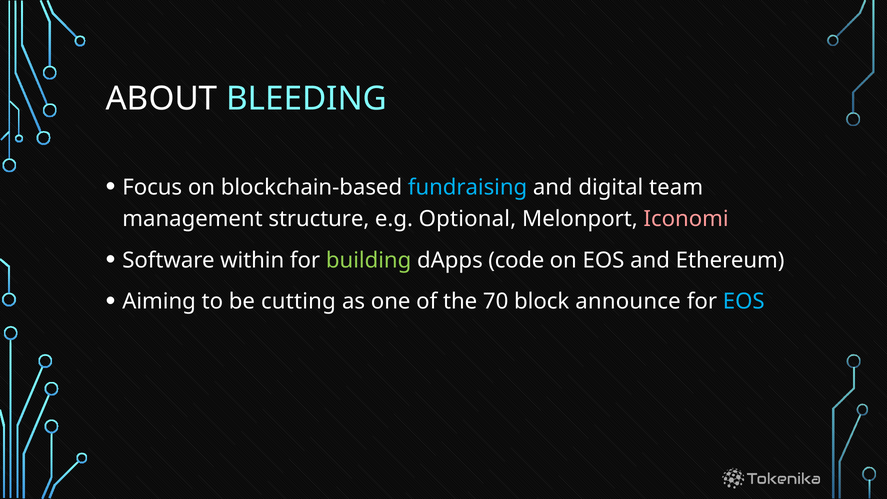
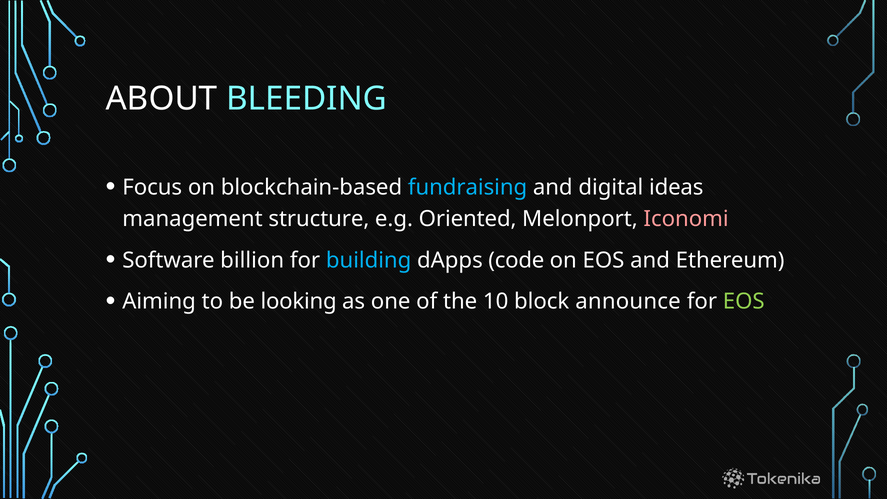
team: team -> ideas (676, 187)
Optional: Optional -> Oriented (468, 219)
within: within -> billion (252, 260)
building colour: light green -> light blue (369, 260)
cutting: cutting -> looking (299, 301)
70: 70 -> 10 (496, 301)
EOS colour: light blue -> light green (744, 301)
